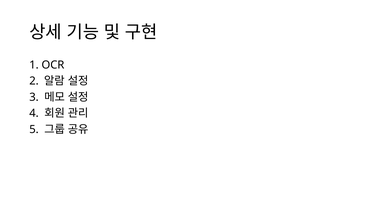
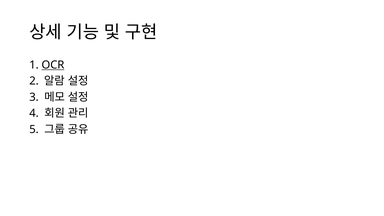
OCR underline: none -> present (53, 65)
